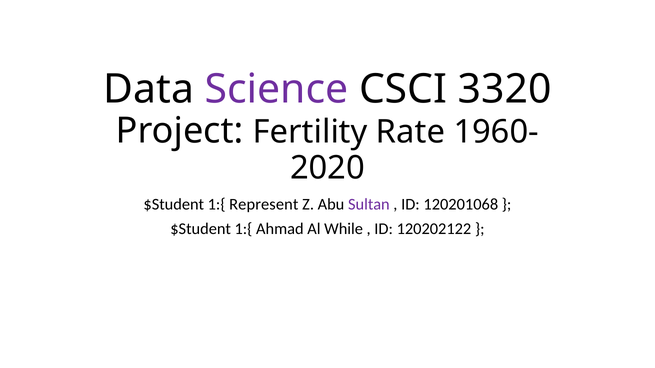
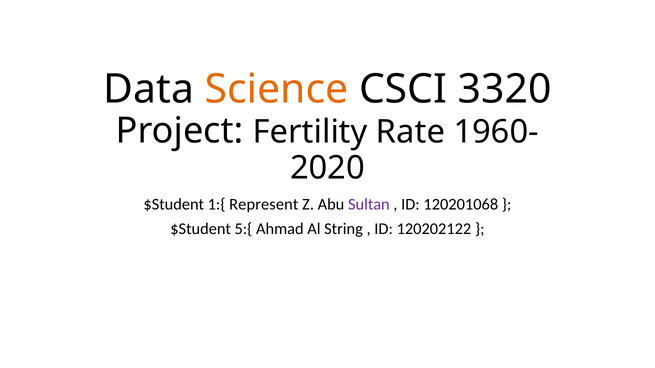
Science colour: purple -> orange (277, 89)
1:{: 1:{ -> 5:{ (243, 229)
While: While -> String (344, 229)
